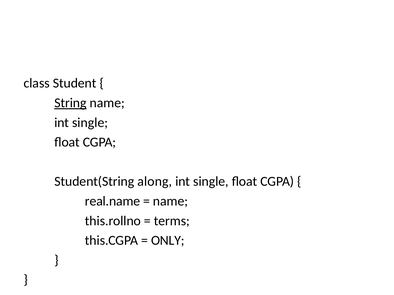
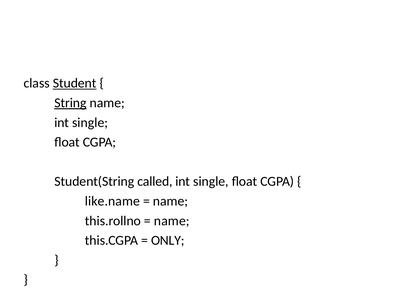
Student underline: none -> present (75, 83)
along: along -> called (155, 182)
real.name: real.name -> like.name (112, 201)
terms: terms -> name (172, 221)
